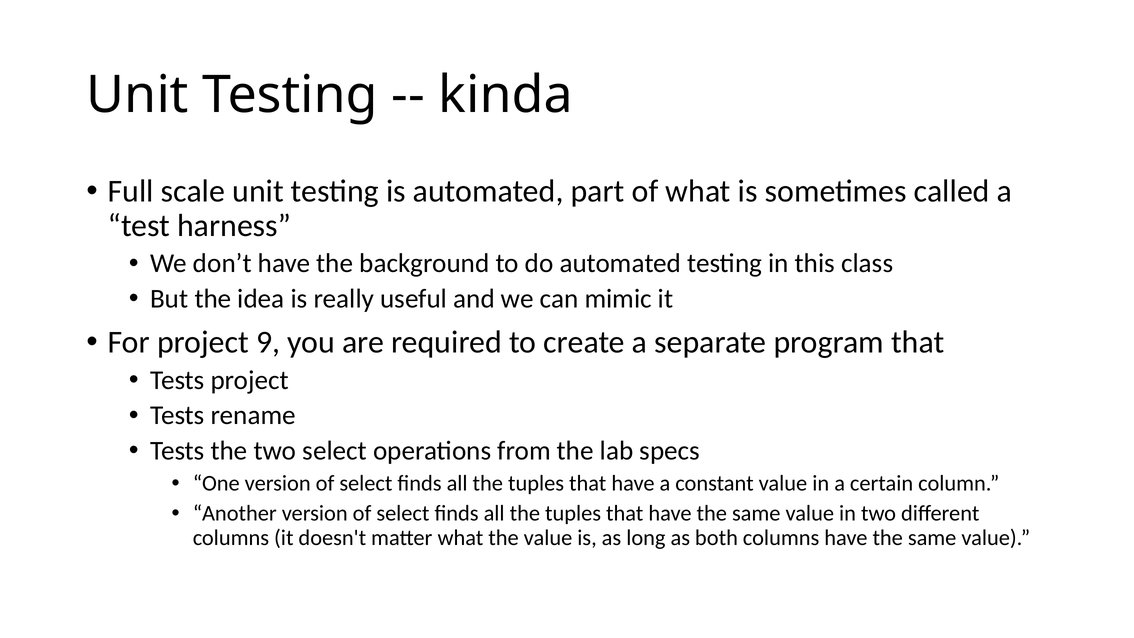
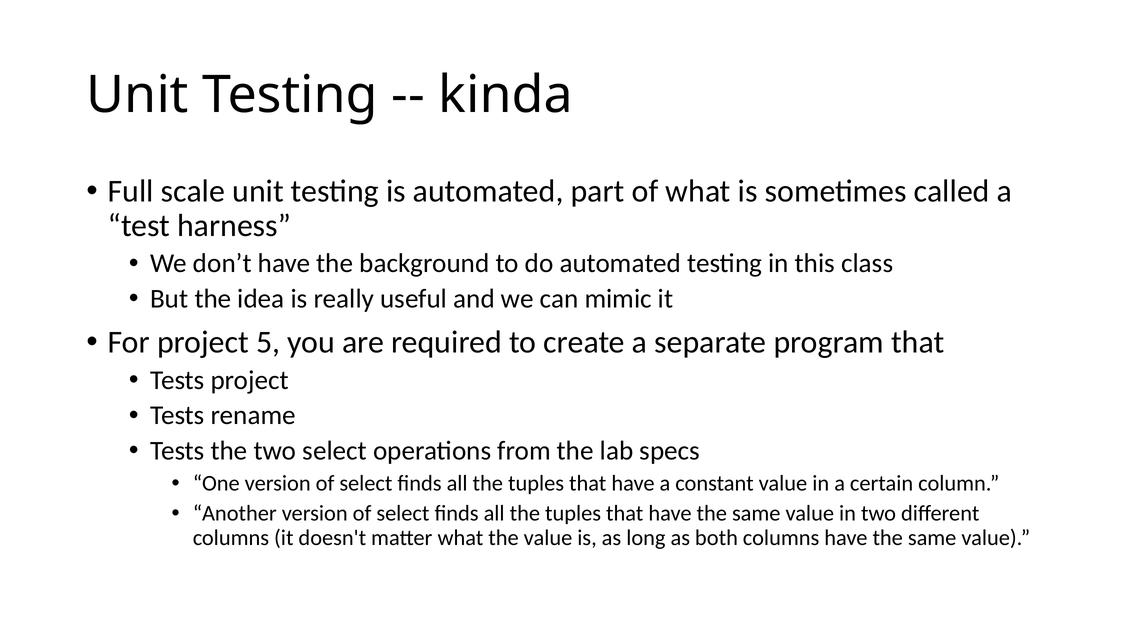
9: 9 -> 5 (268, 342)
